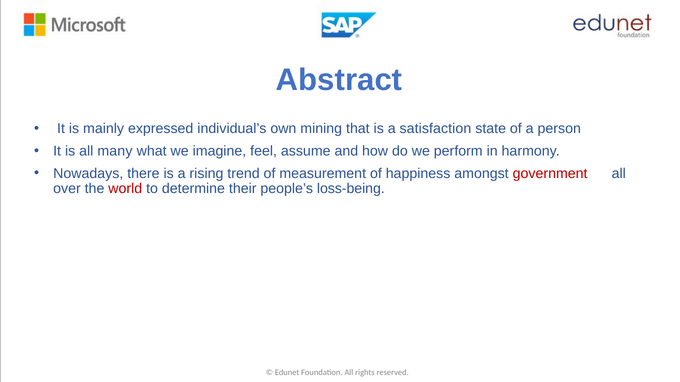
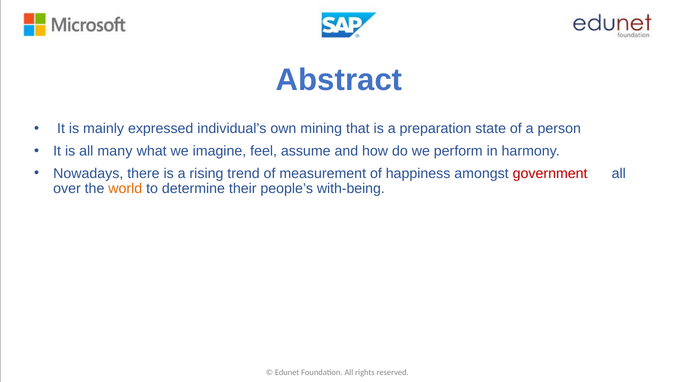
satisfaction: satisfaction -> preparation (435, 129)
world colour: red -> orange (125, 189)
loss-being: loss-being -> with-being (351, 189)
